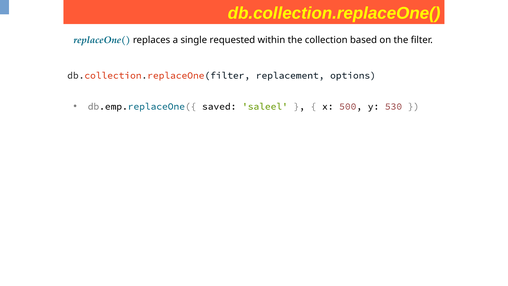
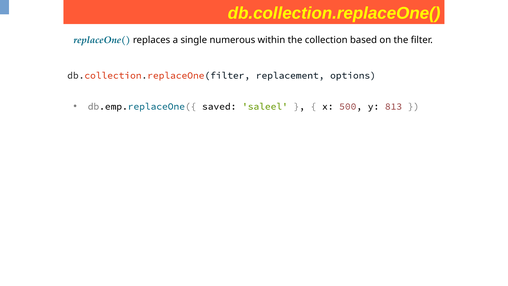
requested: requested -> numerous (232, 40)
530: 530 -> 813 (394, 106)
